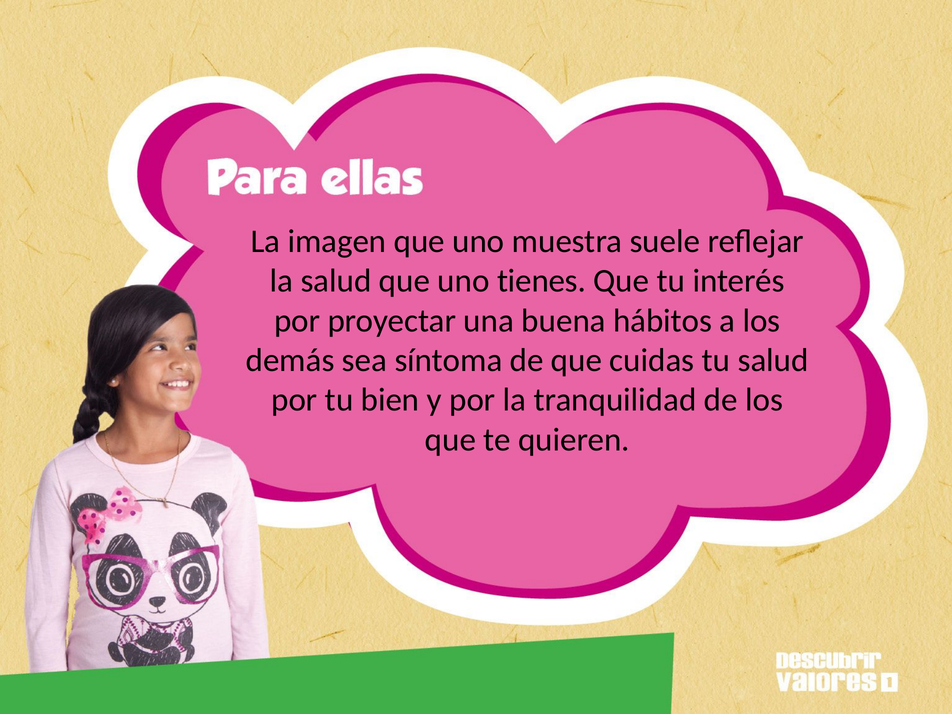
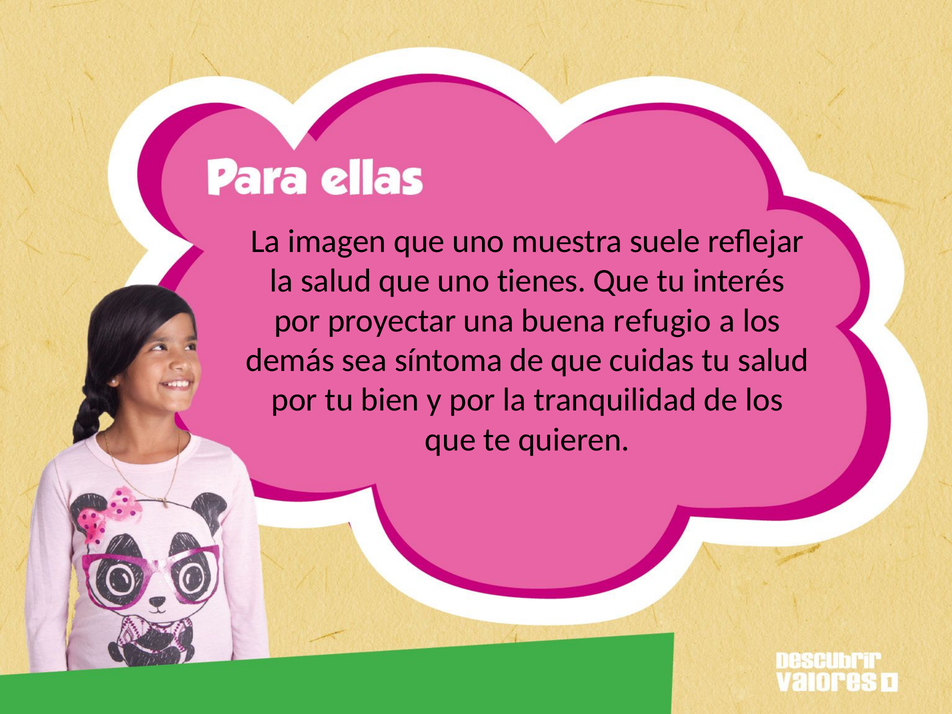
hábitos: hábitos -> refugio (662, 321)
